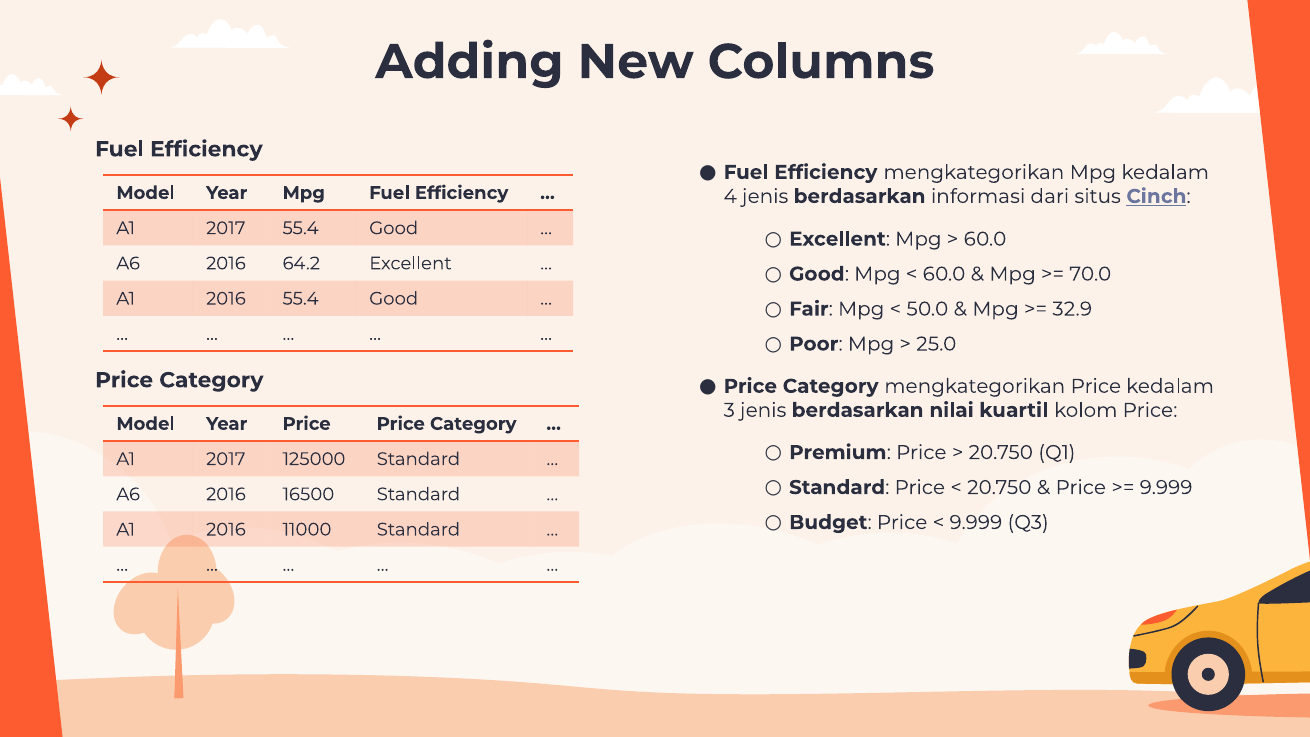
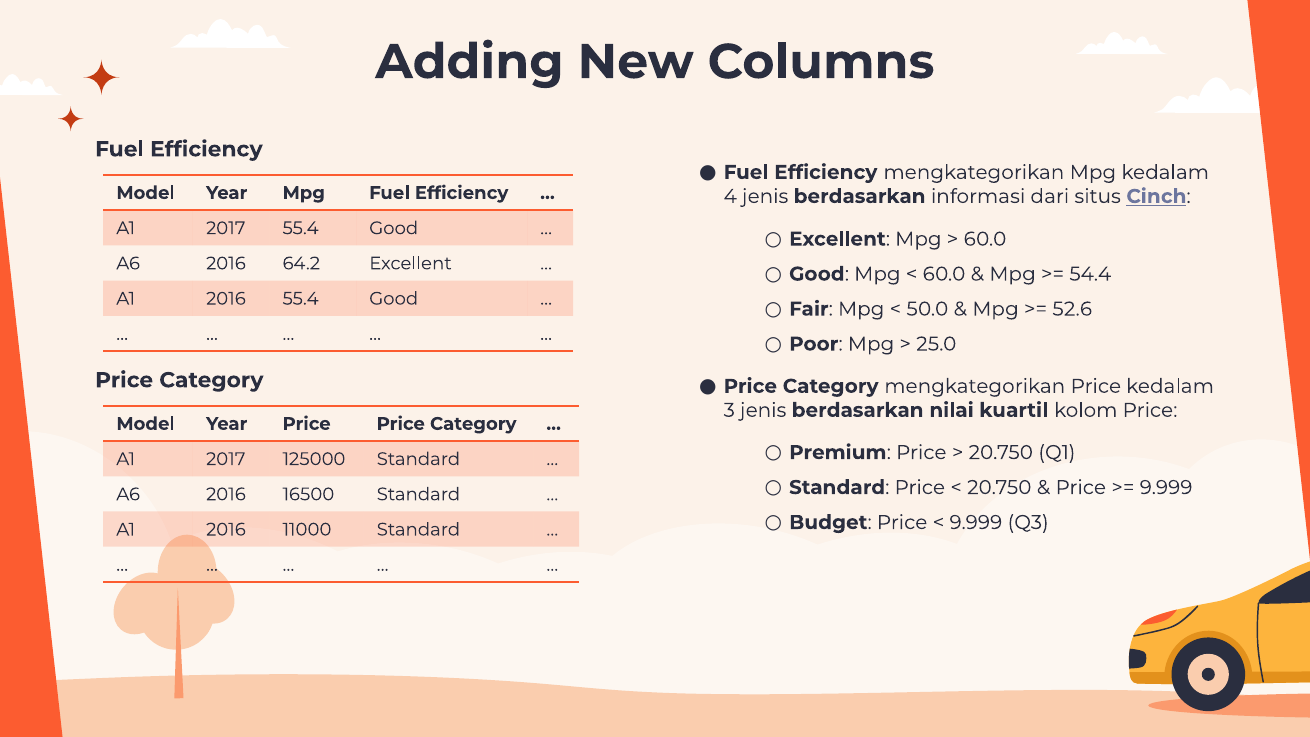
70.0: 70.0 -> 54.4 (1090, 274)
32.9: 32.9 -> 52.6 (1072, 309)
